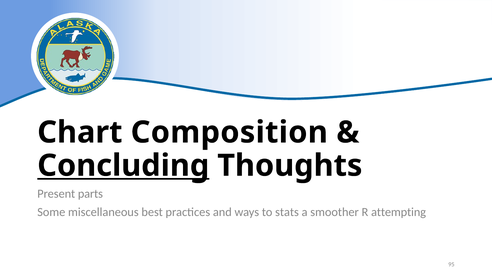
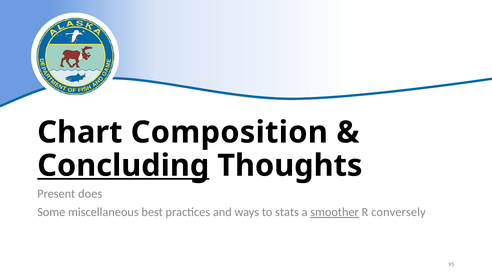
parts: parts -> does (90, 194)
smoother underline: none -> present (335, 212)
attempting: attempting -> conversely (398, 212)
